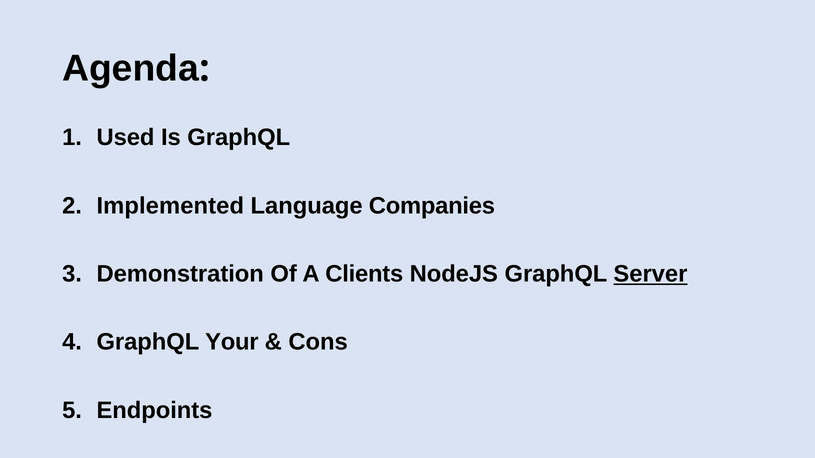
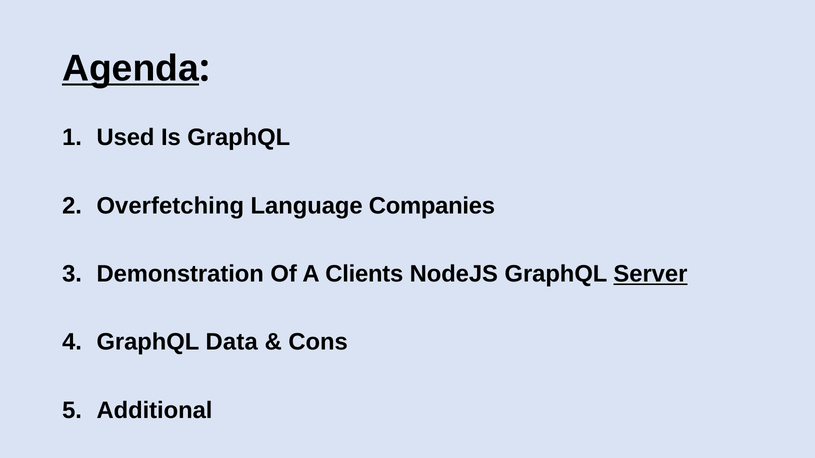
Agenda underline: none -> present (131, 68)
Implemented: Implemented -> Overfetching (170, 206)
Your: Your -> Data (232, 342)
Endpoints: Endpoints -> Additional (154, 411)
